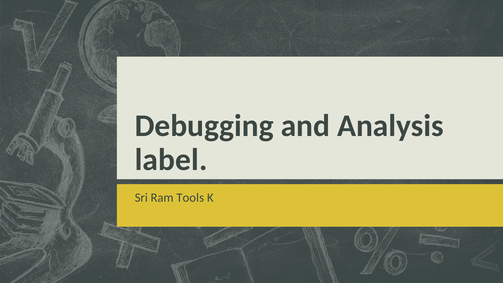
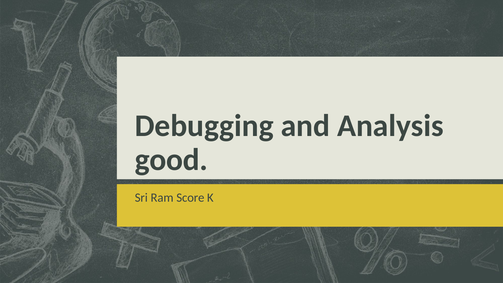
label: label -> good (171, 160)
Tools: Tools -> Score (190, 198)
